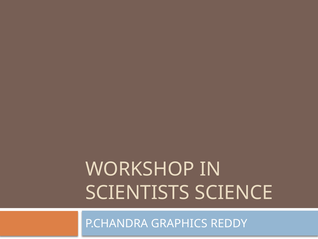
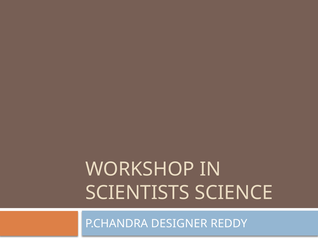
GRAPHICS: GRAPHICS -> DESIGNER (179, 223)
